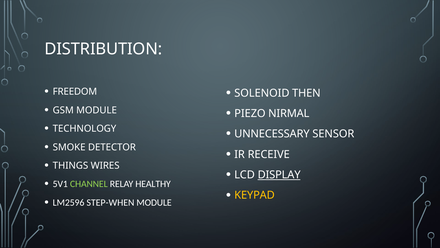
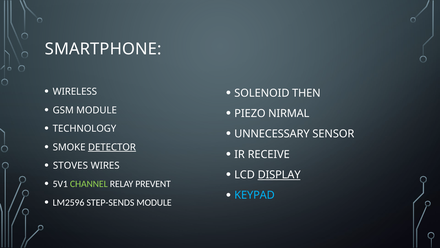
DISTRIBUTION: DISTRIBUTION -> SMARTPHONE (103, 49)
FREEDOM: FREEDOM -> WIRELESS (75, 92)
DETECTOR underline: none -> present (112, 147)
THINGS: THINGS -> STOVES (70, 165)
HEALTHY: HEALTHY -> PREVENT (153, 184)
KEYPAD colour: yellow -> light blue (254, 195)
STEP-WHEN: STEP-WHEN -> STEP-SENDS (110, 202)
